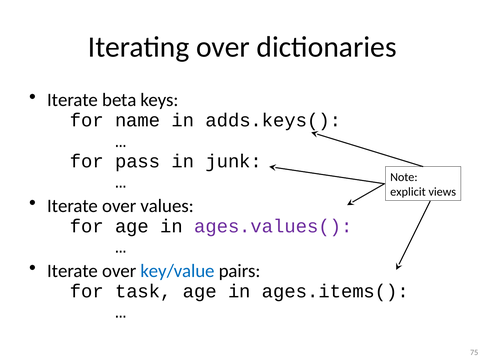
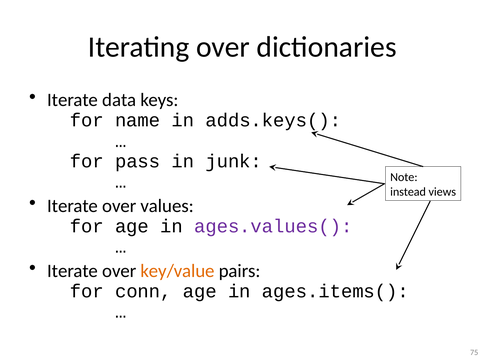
beta: beta -> data (119, 100)
explicit: explicit -> instead (408, 192)
key/value colour: blue -> orange (178, 271)
task: task -> conn (143, 291)
